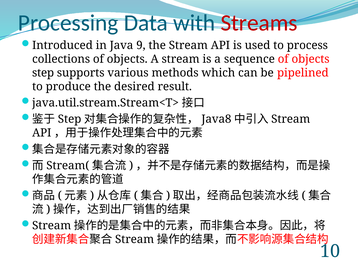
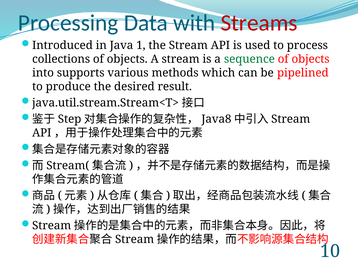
9: 9 -> 1 (141, 45)
sequence colour: black -> green (249, 59)
step: step -> into (43, 73)
